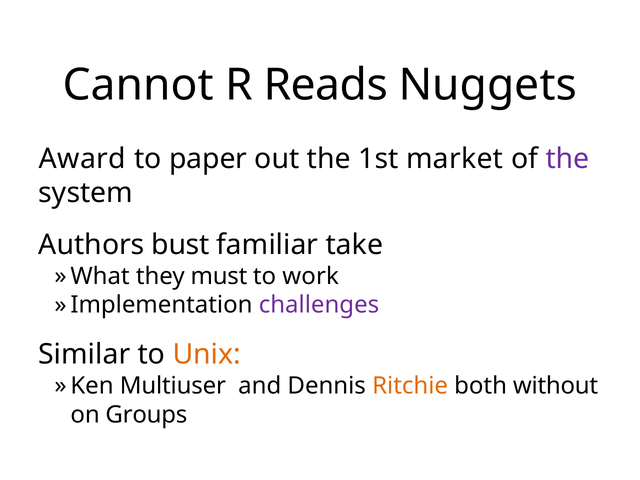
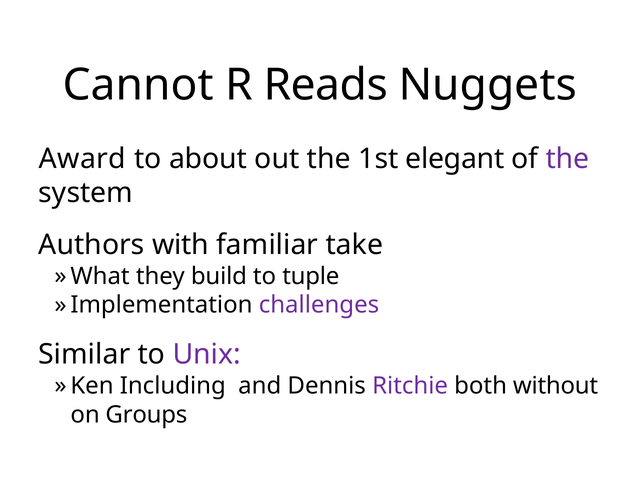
paper: paper -> about (208, 159)
market: market -> elegant (455, 159)
bust: bust -> with (181, 245)
must: must -> build (219, 276)
work: work -> tuple (311, 276)
Unix colour: orange -> purple (207, 355)
Multiuser: Multiuser -> Including (173, 386)
Ritchie colour: orange -> purple (410, 386)
